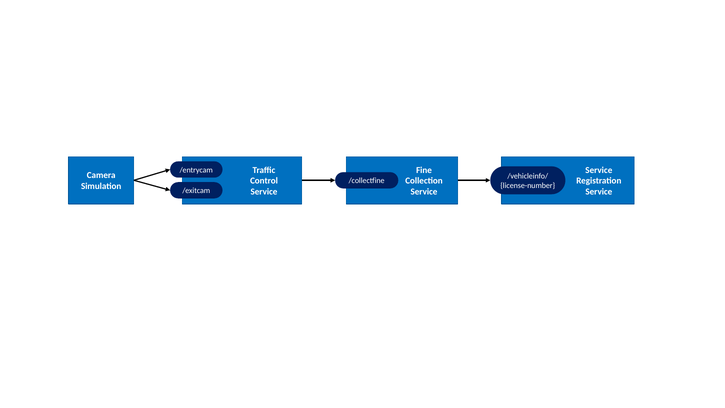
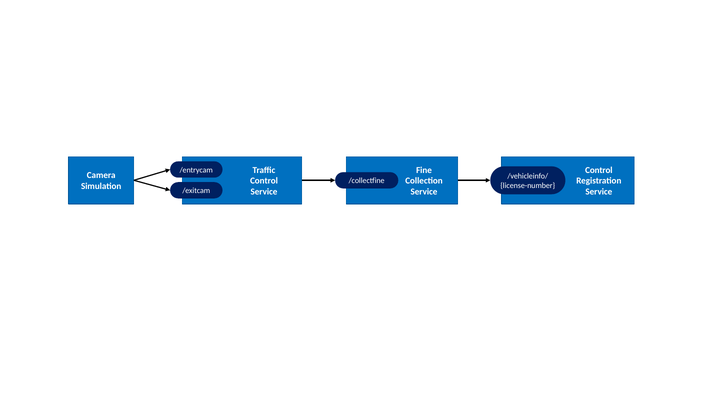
Service: Service -> Control (599, 170)
